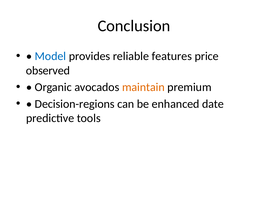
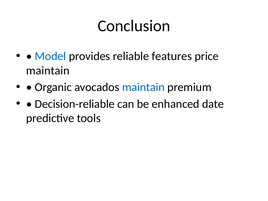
observed: observed -> maintain (48, 71)
maintain colour: orange -> blue (143, 87)
Decision-regions: Decision-regions -> Decision-reliable (75, 104)
